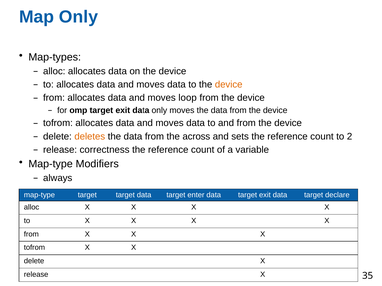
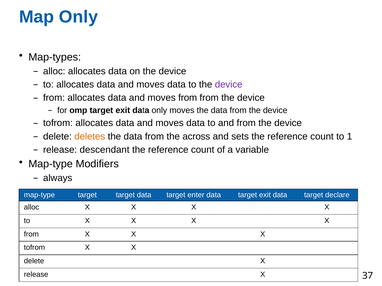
device colour: orange -> purple (229, 85)
moves loop: loop -> from (188, 98)
2: 2 -> 1 (350, 137)
correctness: correctness -> descendant (105, 150)
35: 35 -> 37 (368, 276)
